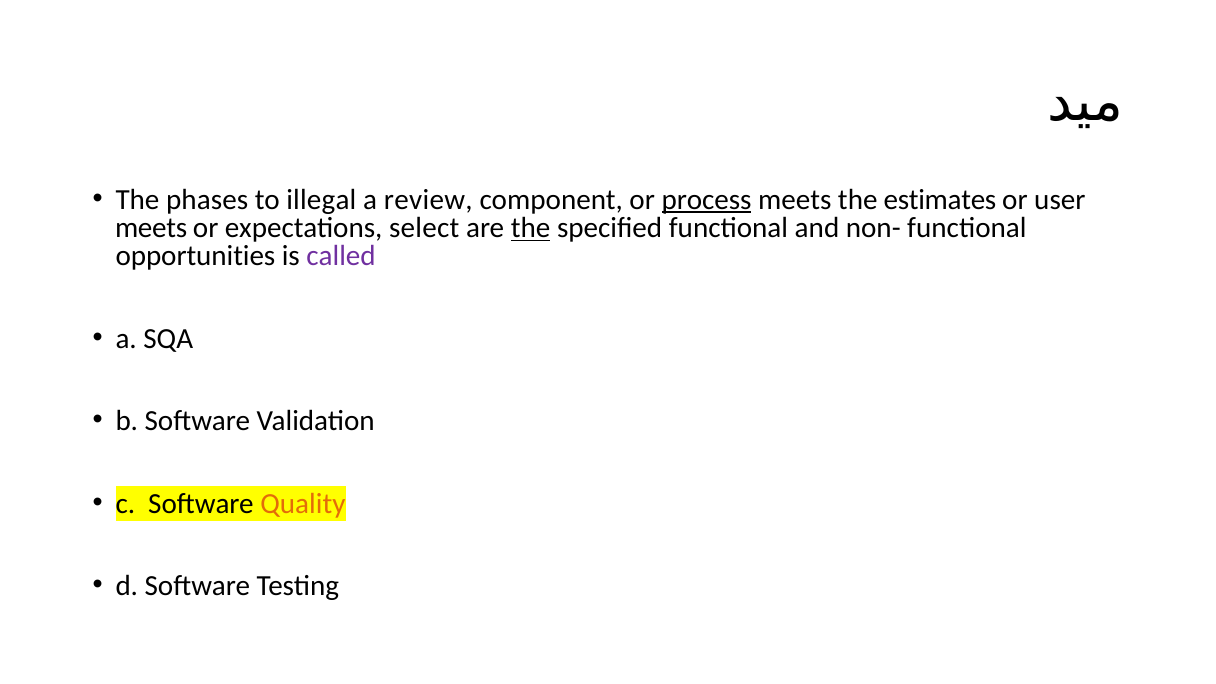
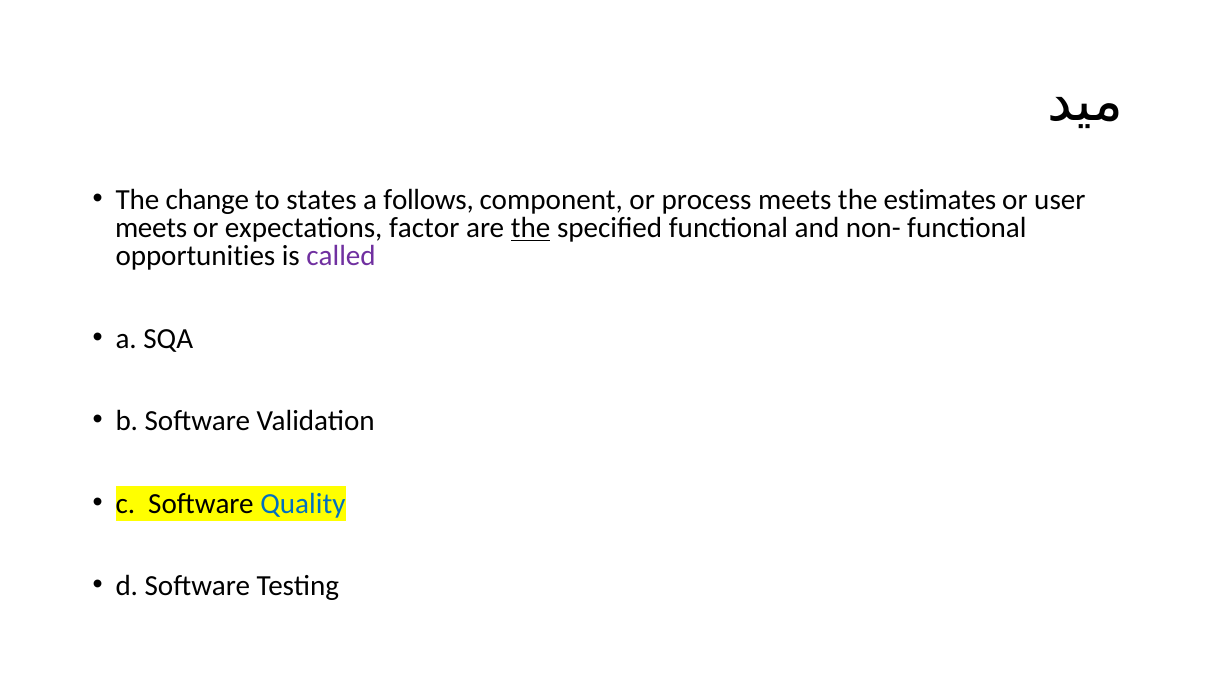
phases: phases -> change (207, 200)
illegal: illegal -> states (321, 200)
review: review -> follows (429, 200)
process underline: present -> none (707, 200)
select: select -> factor (424, 228)
Quality colour: orange -> blue (303, 504)
